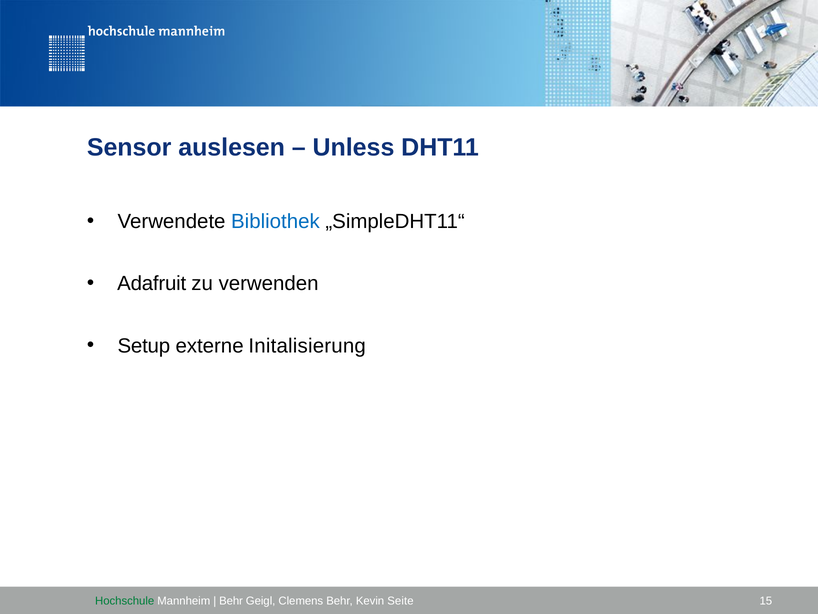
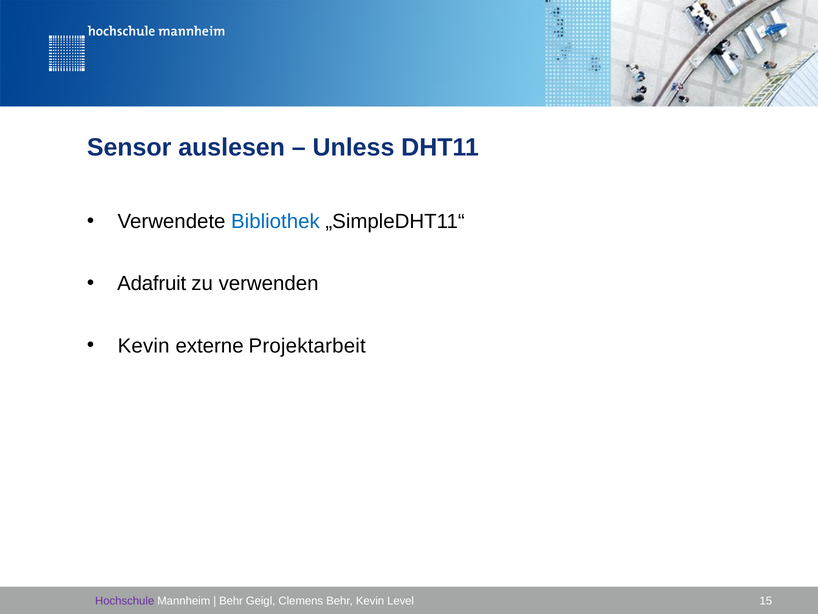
Setup: Setup -> Kevin (144, 346)
Initalisierung: Initalisierung -> Projektarbeit (307, 346)
Hochschule colour: green -> purple (125, 601)
Seite: Seite -> Level (401, 601)
